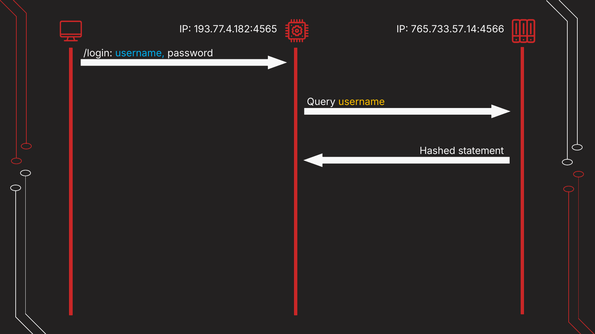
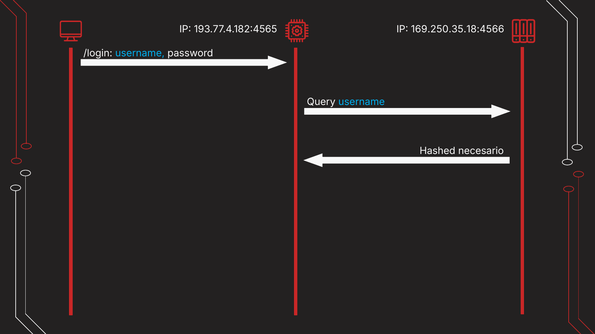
765.733.57.14:4566: 765.733.57.14:4566 -> 169.250.35.18:4566 (458, 29)
username colour: yellow -> light blue (362, 102)
statement: statement -> necesario (481, 151)
